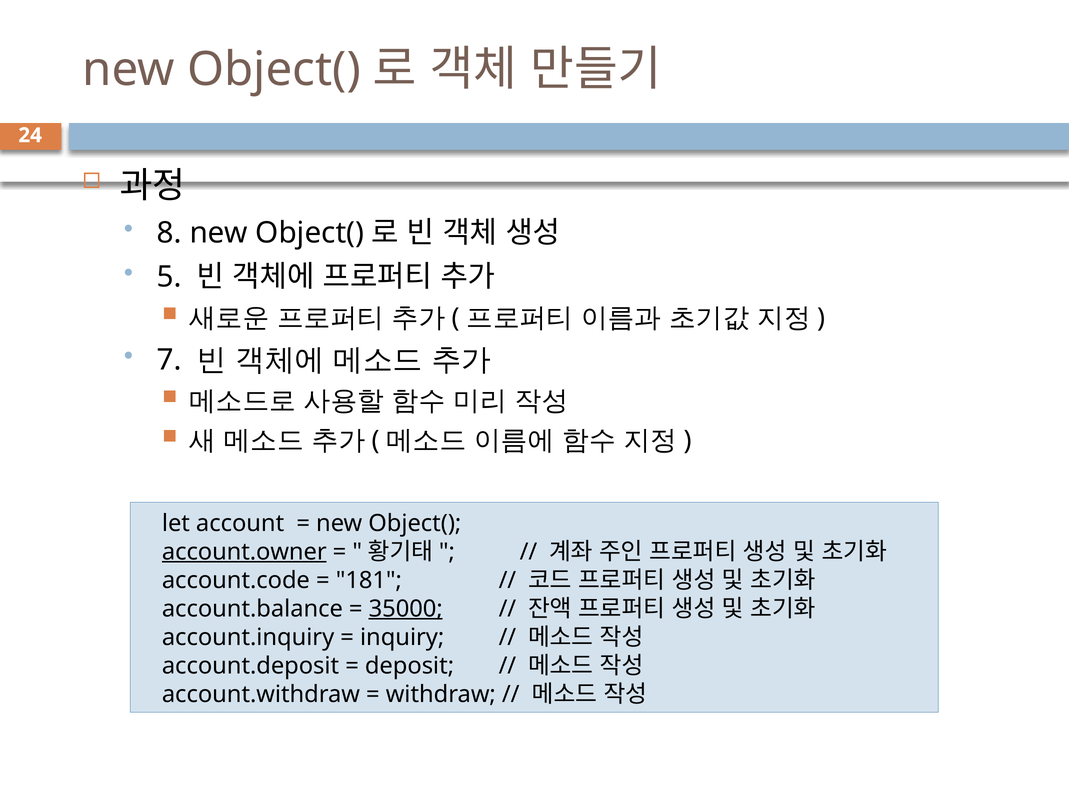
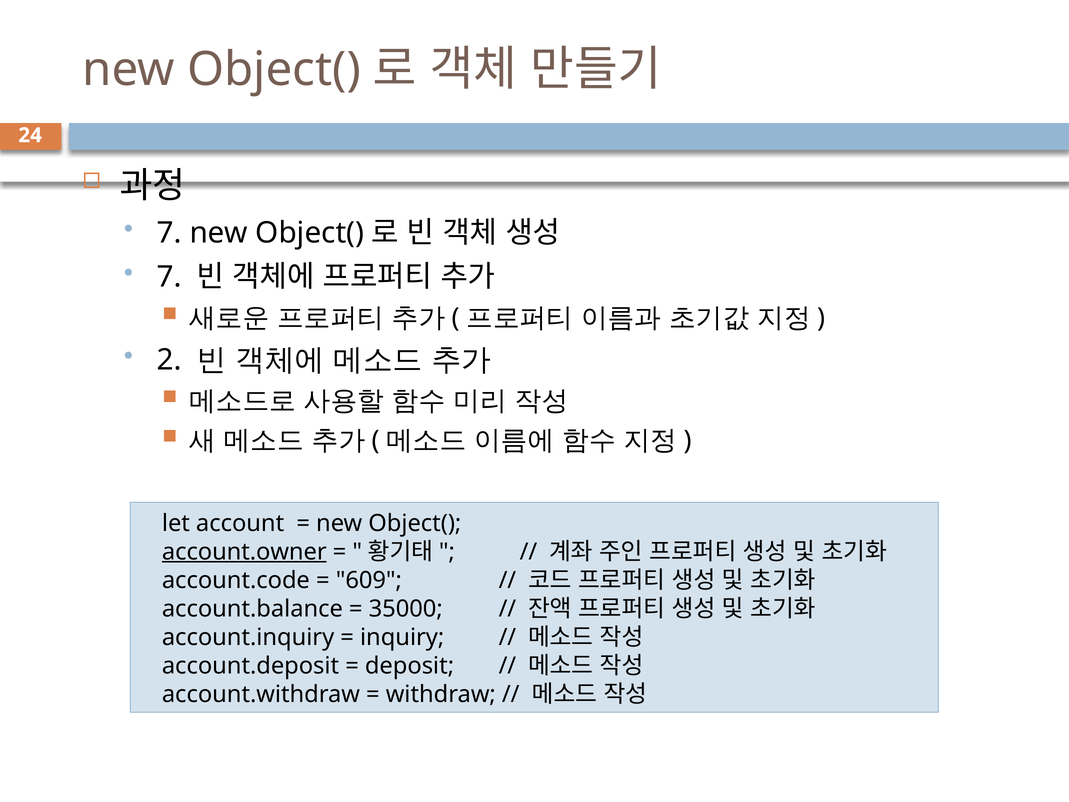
8: 8 -> 7 (169, 233)
5: 5 -> 7 (169, 277)
7: 7 -> 2 (169, 360)
181: 181 -> 609 (369, 580)
35000 underline: present -> none (406, 609)
